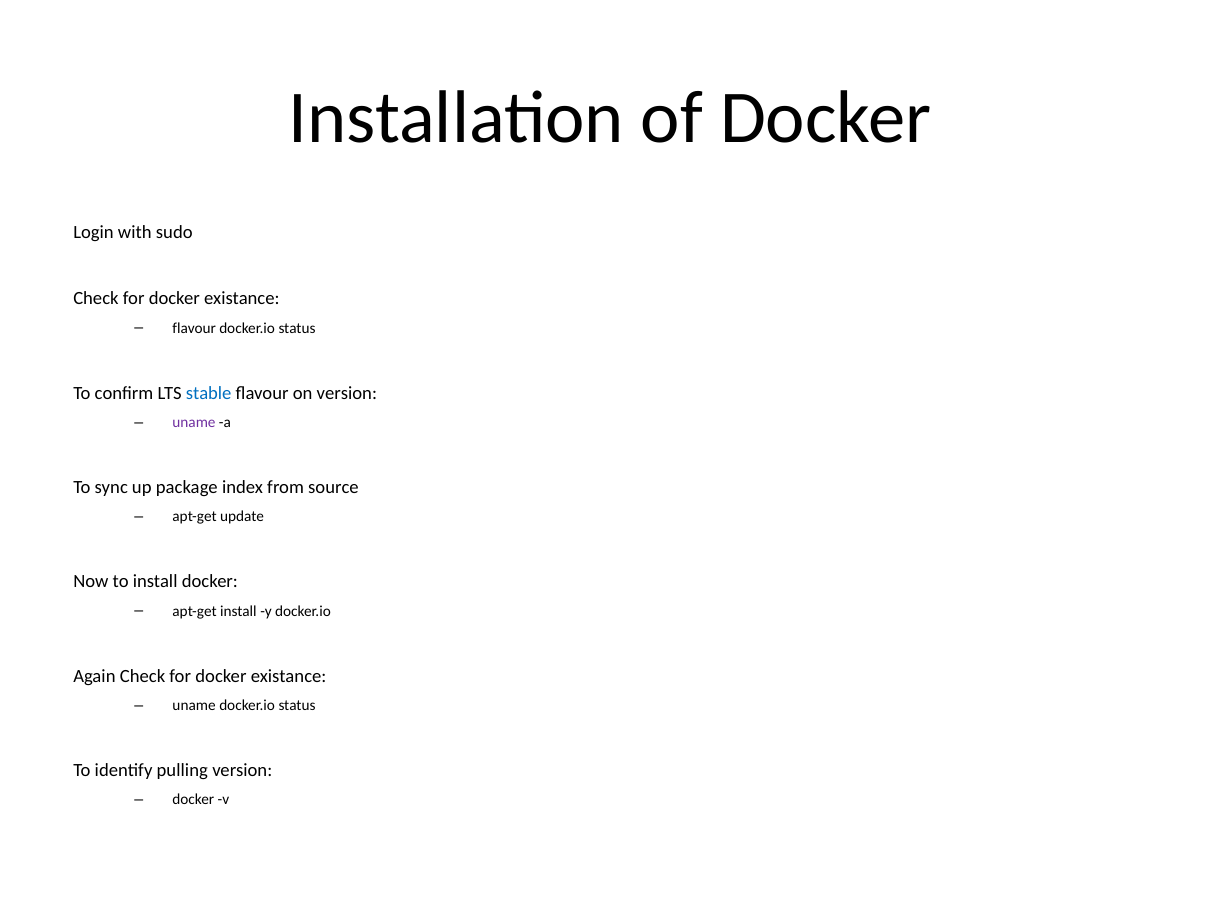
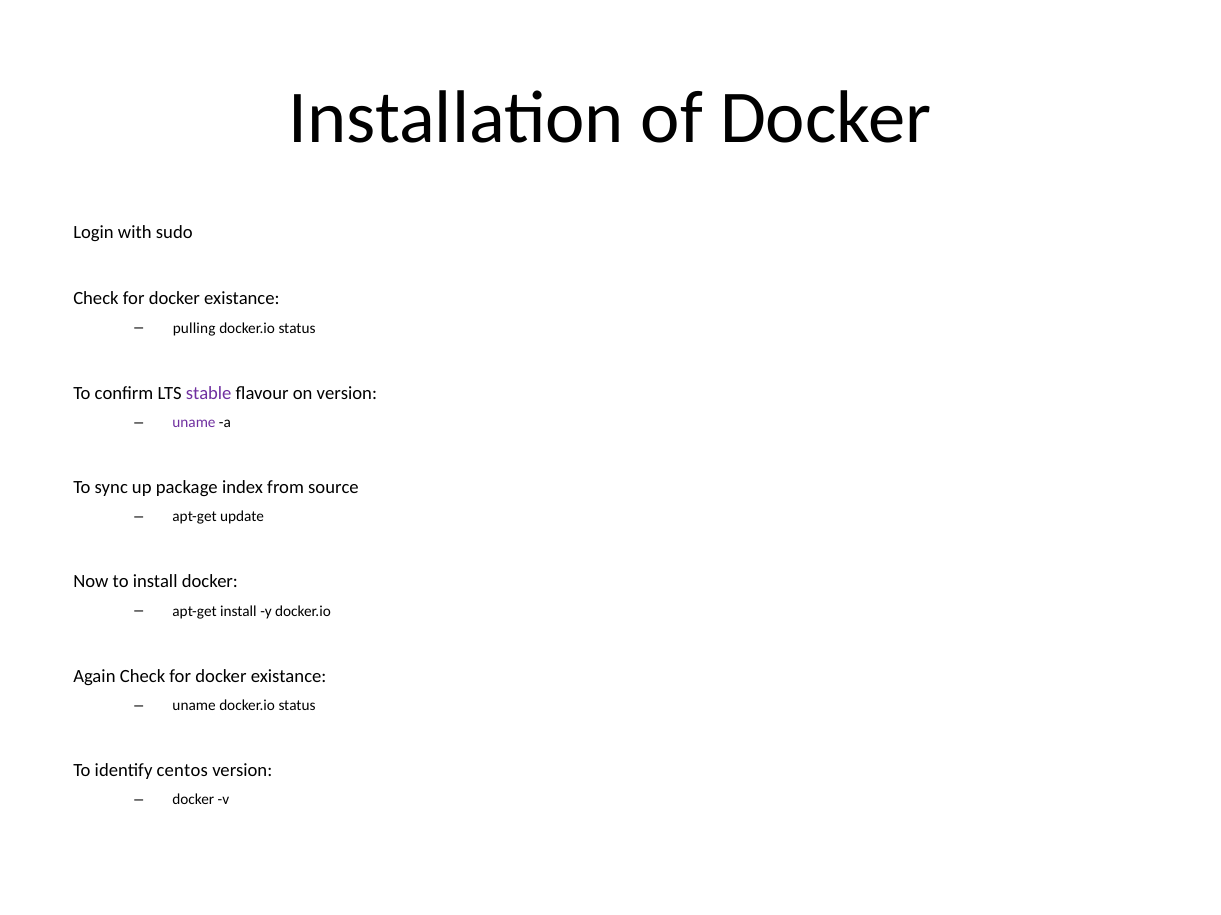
flavour: flavour -> pulling (194, 328)
stable colour: blue -> purple (209, 393)
pulling: pulling -> centos (182, 771)
